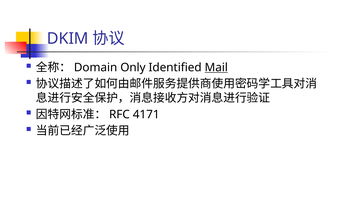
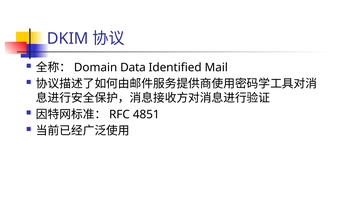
Only: Only -> Data (133, 67)
Mail underline: present -> none (216, 67)
4171: 4171 -> 4851 (146, 114)
